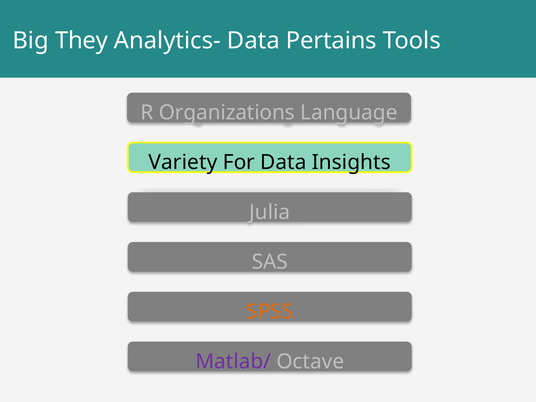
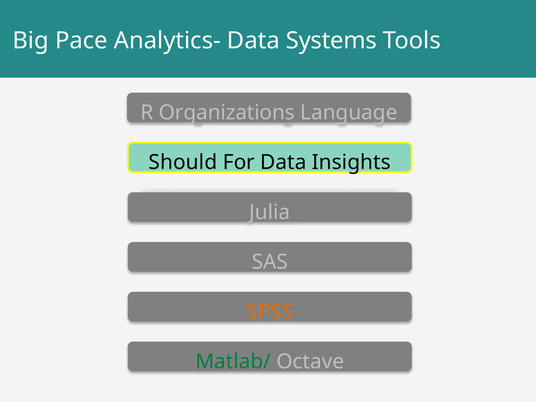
They: They -> Pace (81, 41)
Pertains: Pertains -> Systems (331, 41)
Variety: Variety -> Should (183, 162)
Matlab/ colour: purple -> green (233, 361)
